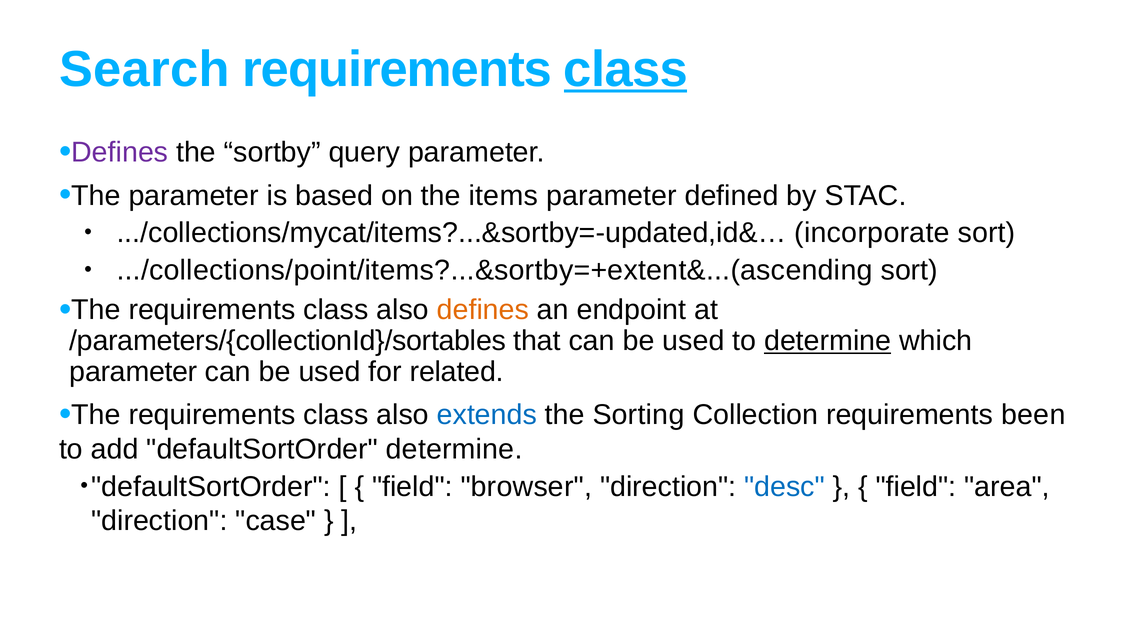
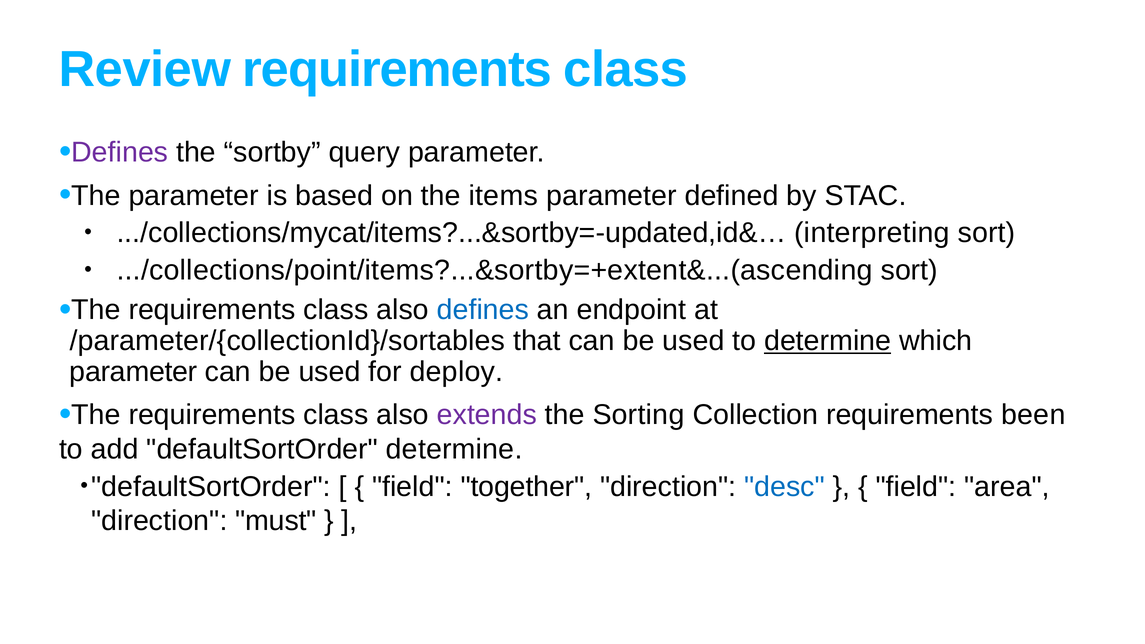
Search: Search -> Review (145, 69)
class underline: present -> none (626, 69)
incorporate: incorporate -> interpreting (872, 233)
defines colour: orange -> blue (483, 310)
/parameters/{collectionId}/sortables: /parameters/{collectionId}/sortables -> /parameter/{collectionId}/sortables (287, 341)
related: related -> deploy (456, 372)
extends colour: blue -> purple (487, 415)
browser: browser -> together (526, 487)
case: case -> must (276, 521)
